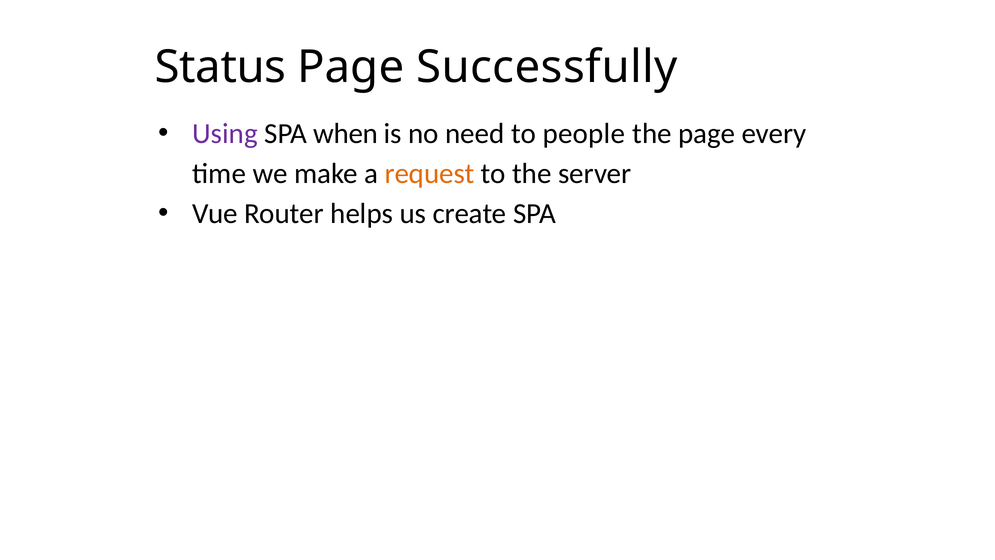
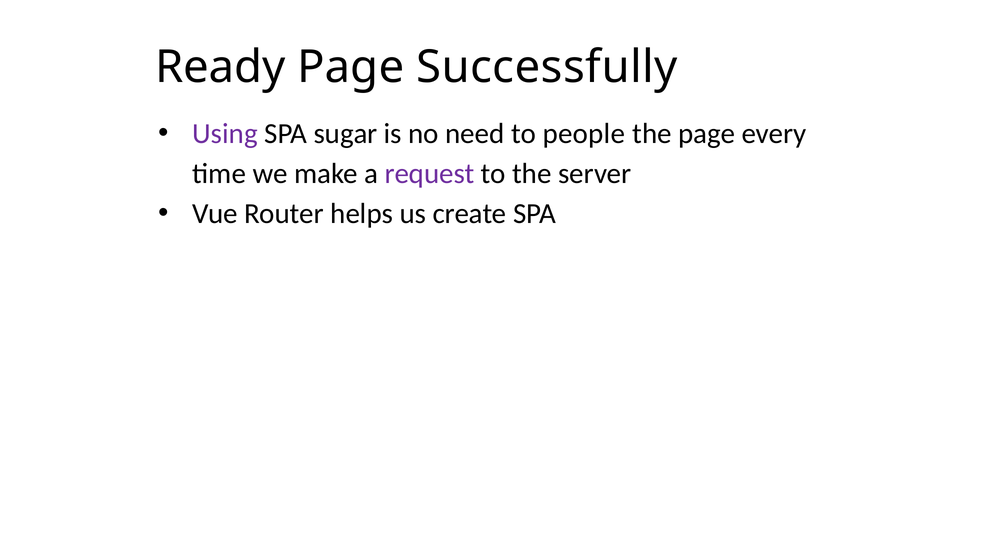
Status: Status -> Ready (220, 67)
when: when -> sugar (346, 134)
request colour: orange -> purple (430, 174)
